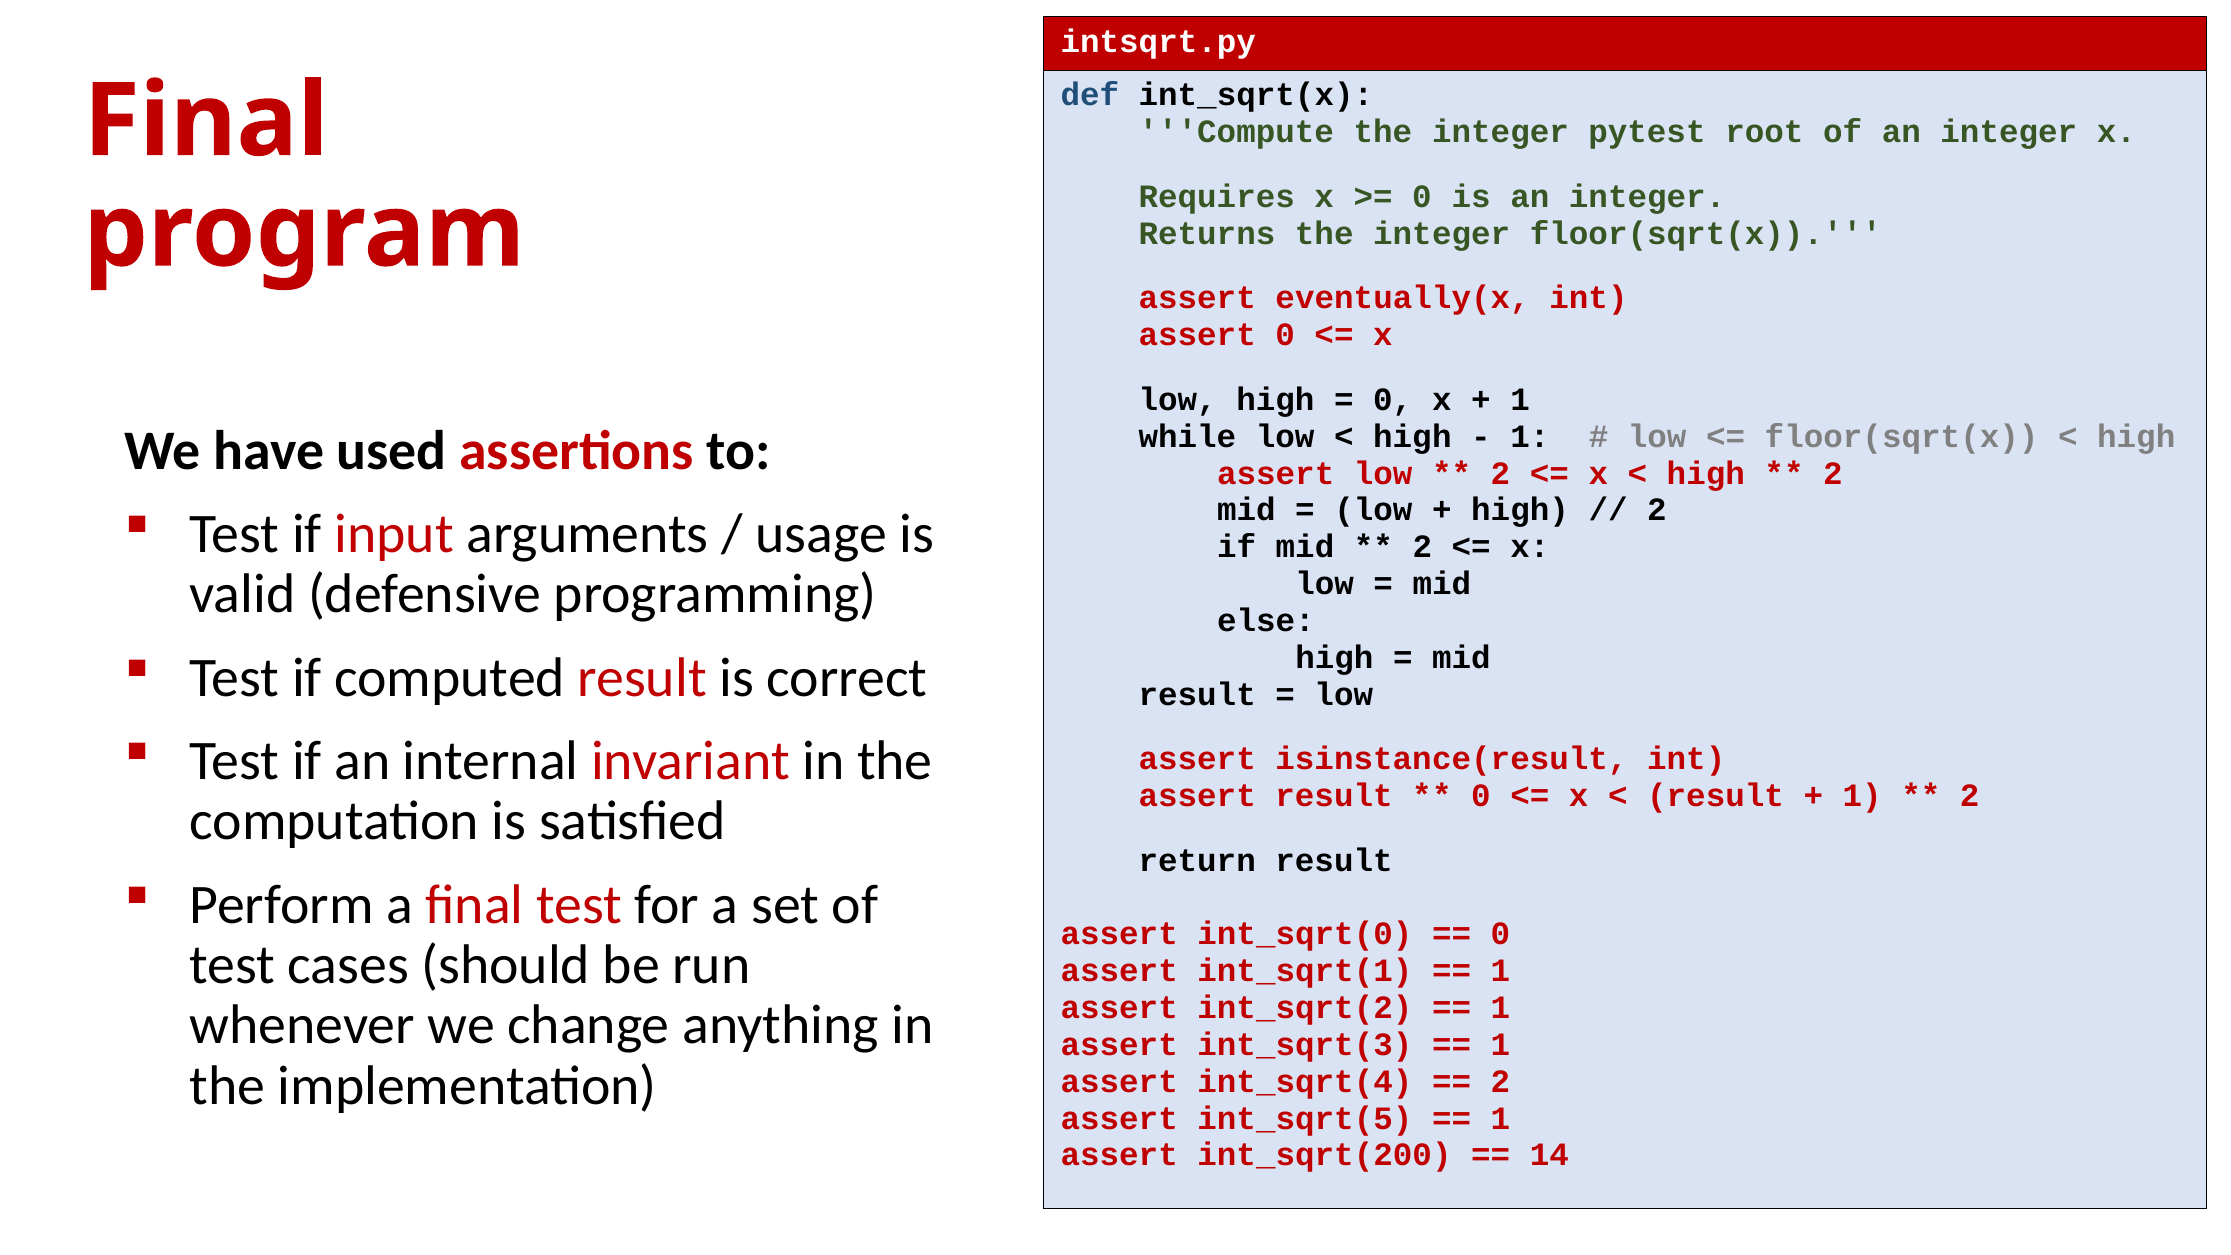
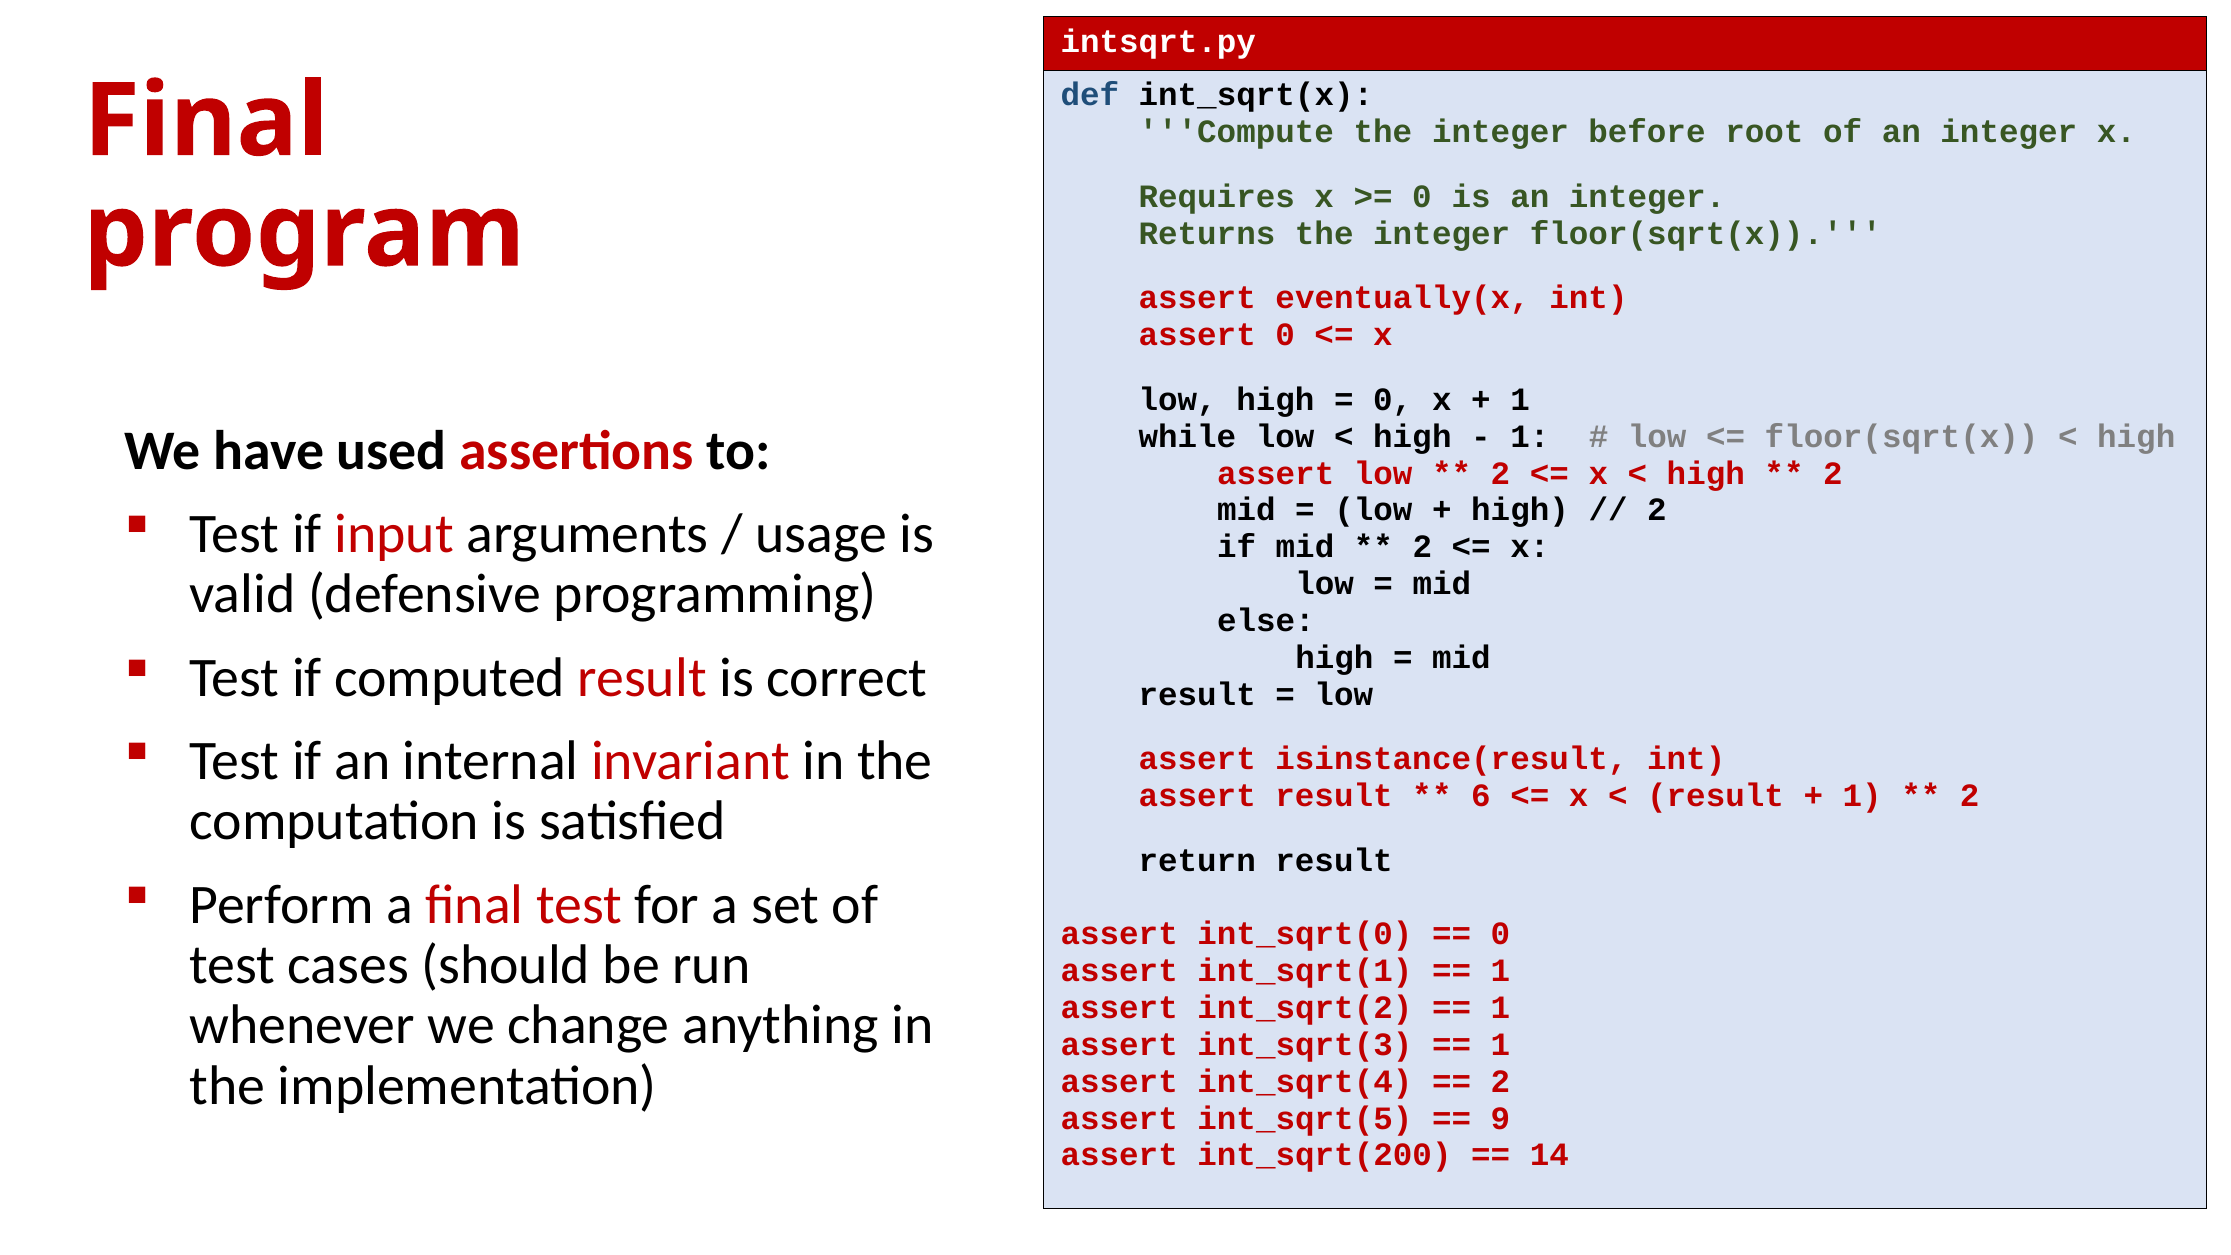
pytest: pytest -> before (1647, 132)
0: 0 -> 6 (1481, 796)
1: 1 -> 9 (1500, 1118)
